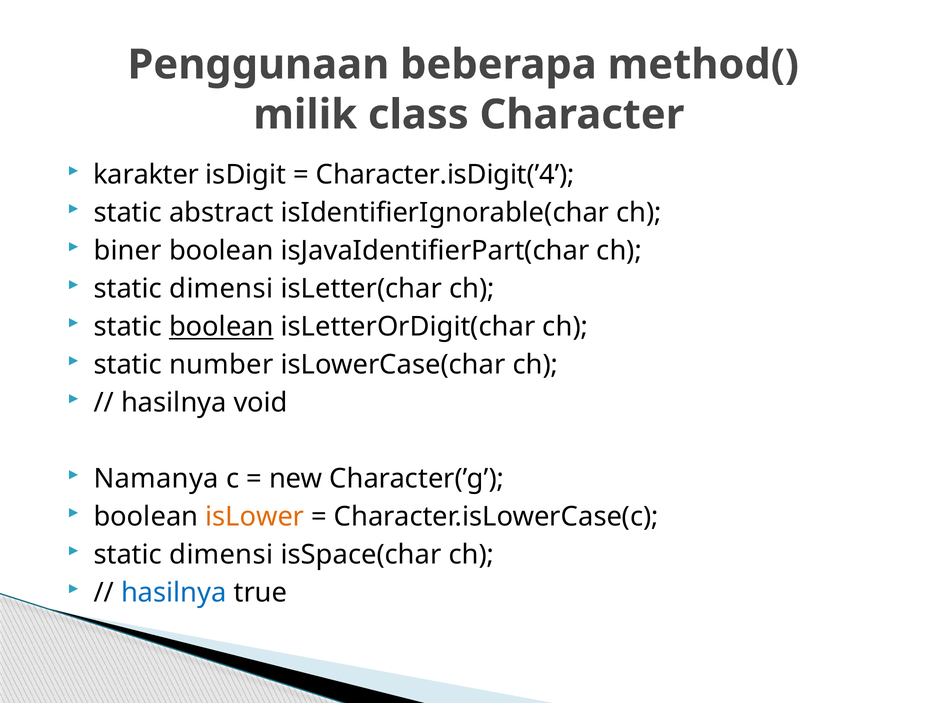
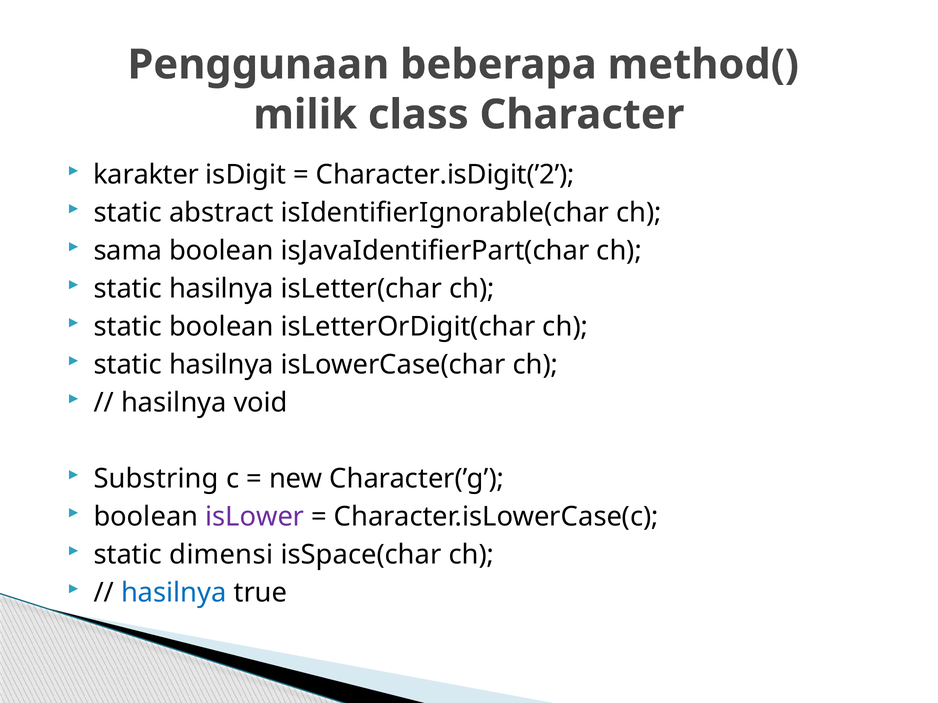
Character.isDigit(’4: Character.isDigit(’4 -> Character.isDigit(’2 (445, 175)
biner: biner -> sama (128, 251)
dimensi: dimensi -> hasilnya (221, 289)
boolean underline: present -> none (221, 327)
number: number -> hasilnya (221, 365)
Namanya: Namanya -> Substring (156, 479)
isLower colour: orange -> purple (255, 517)
